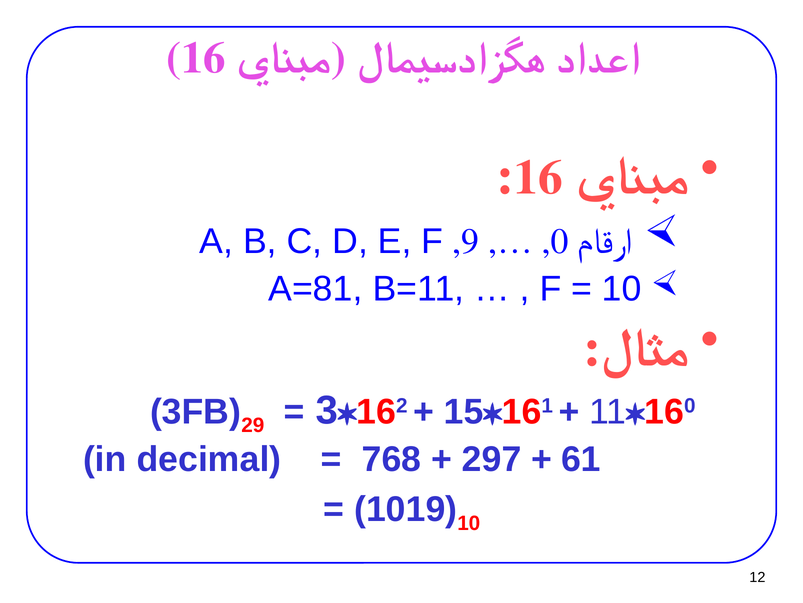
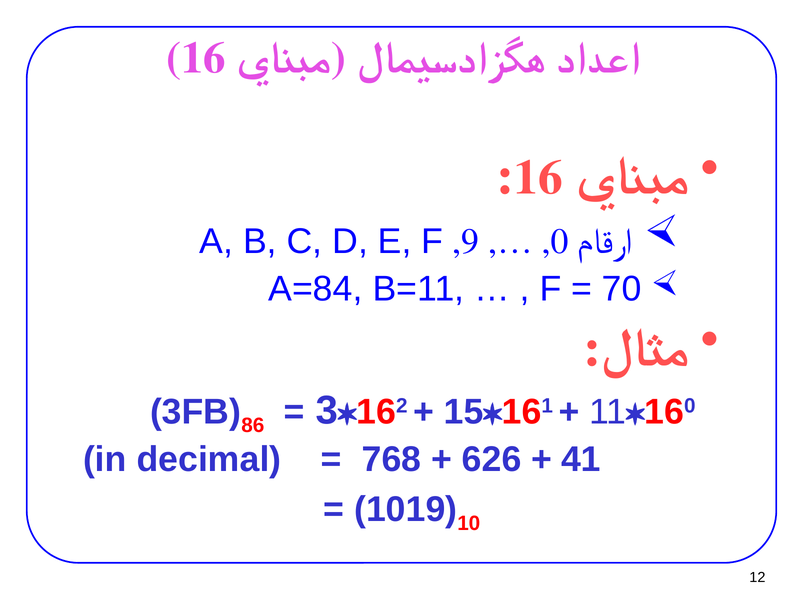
A=81: A=81 -> A=84 (315, 289)
10: 10 -> 70 (622, 289)
29: 29 -> 86 (253, 425)
297: 297 -> 626 (492, 459)
61: 61 -> 41 (581, 459)
